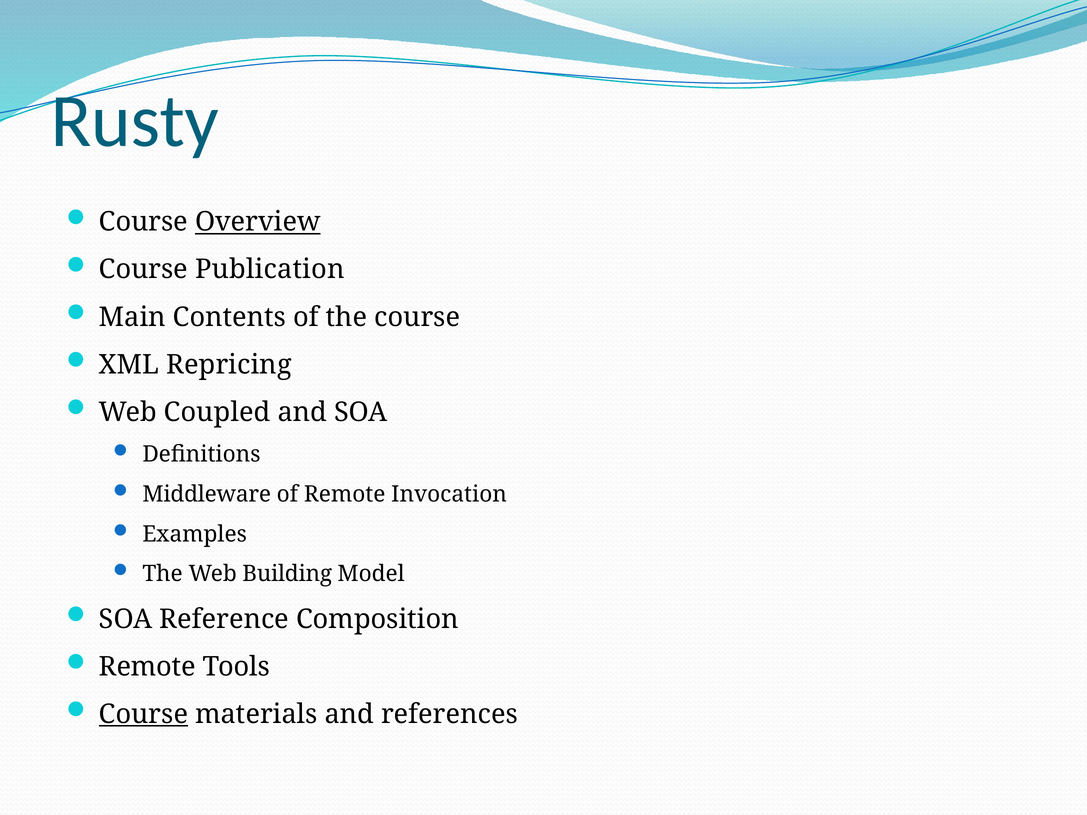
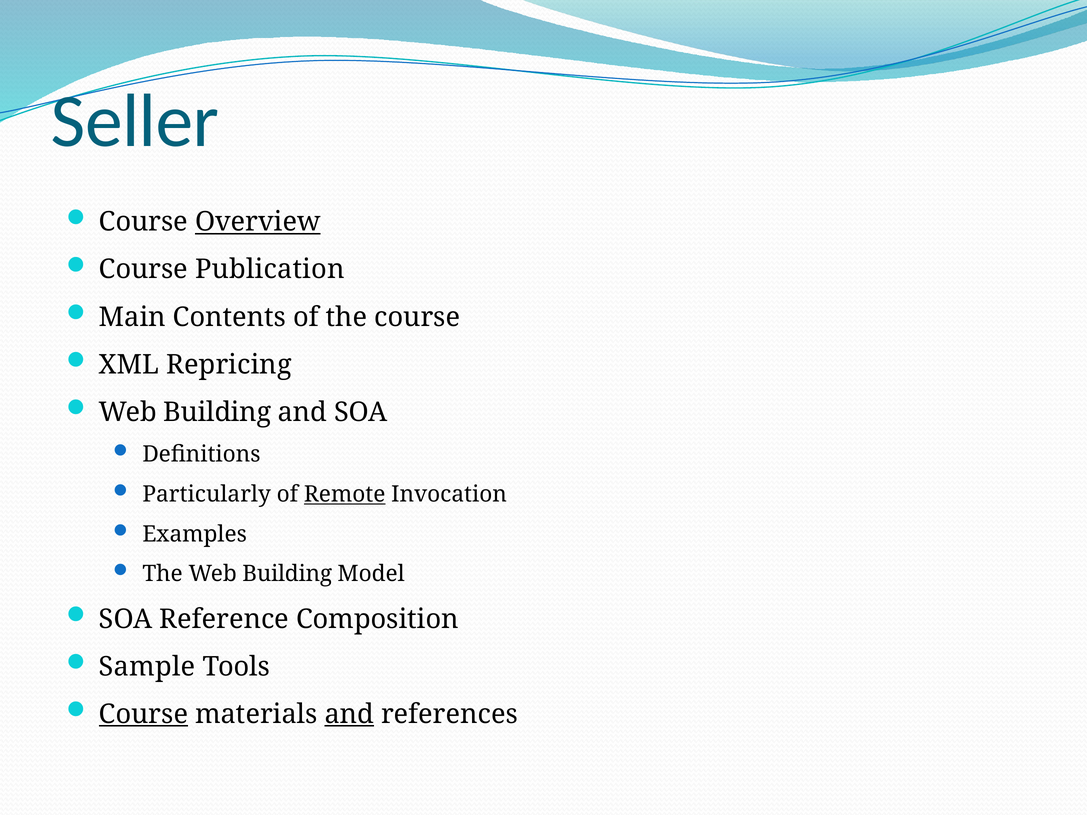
Rusty: Rusty -> Seller (135, 121)
Coupled: Coupled -> Building (217, 412)
Middleware: Middleware -> Particularly (207, 494)
Remote underline: none -> present (345, 494)
Remote: Remote -> Sample (147, 667)
and underline: none -> present (349, 714)
